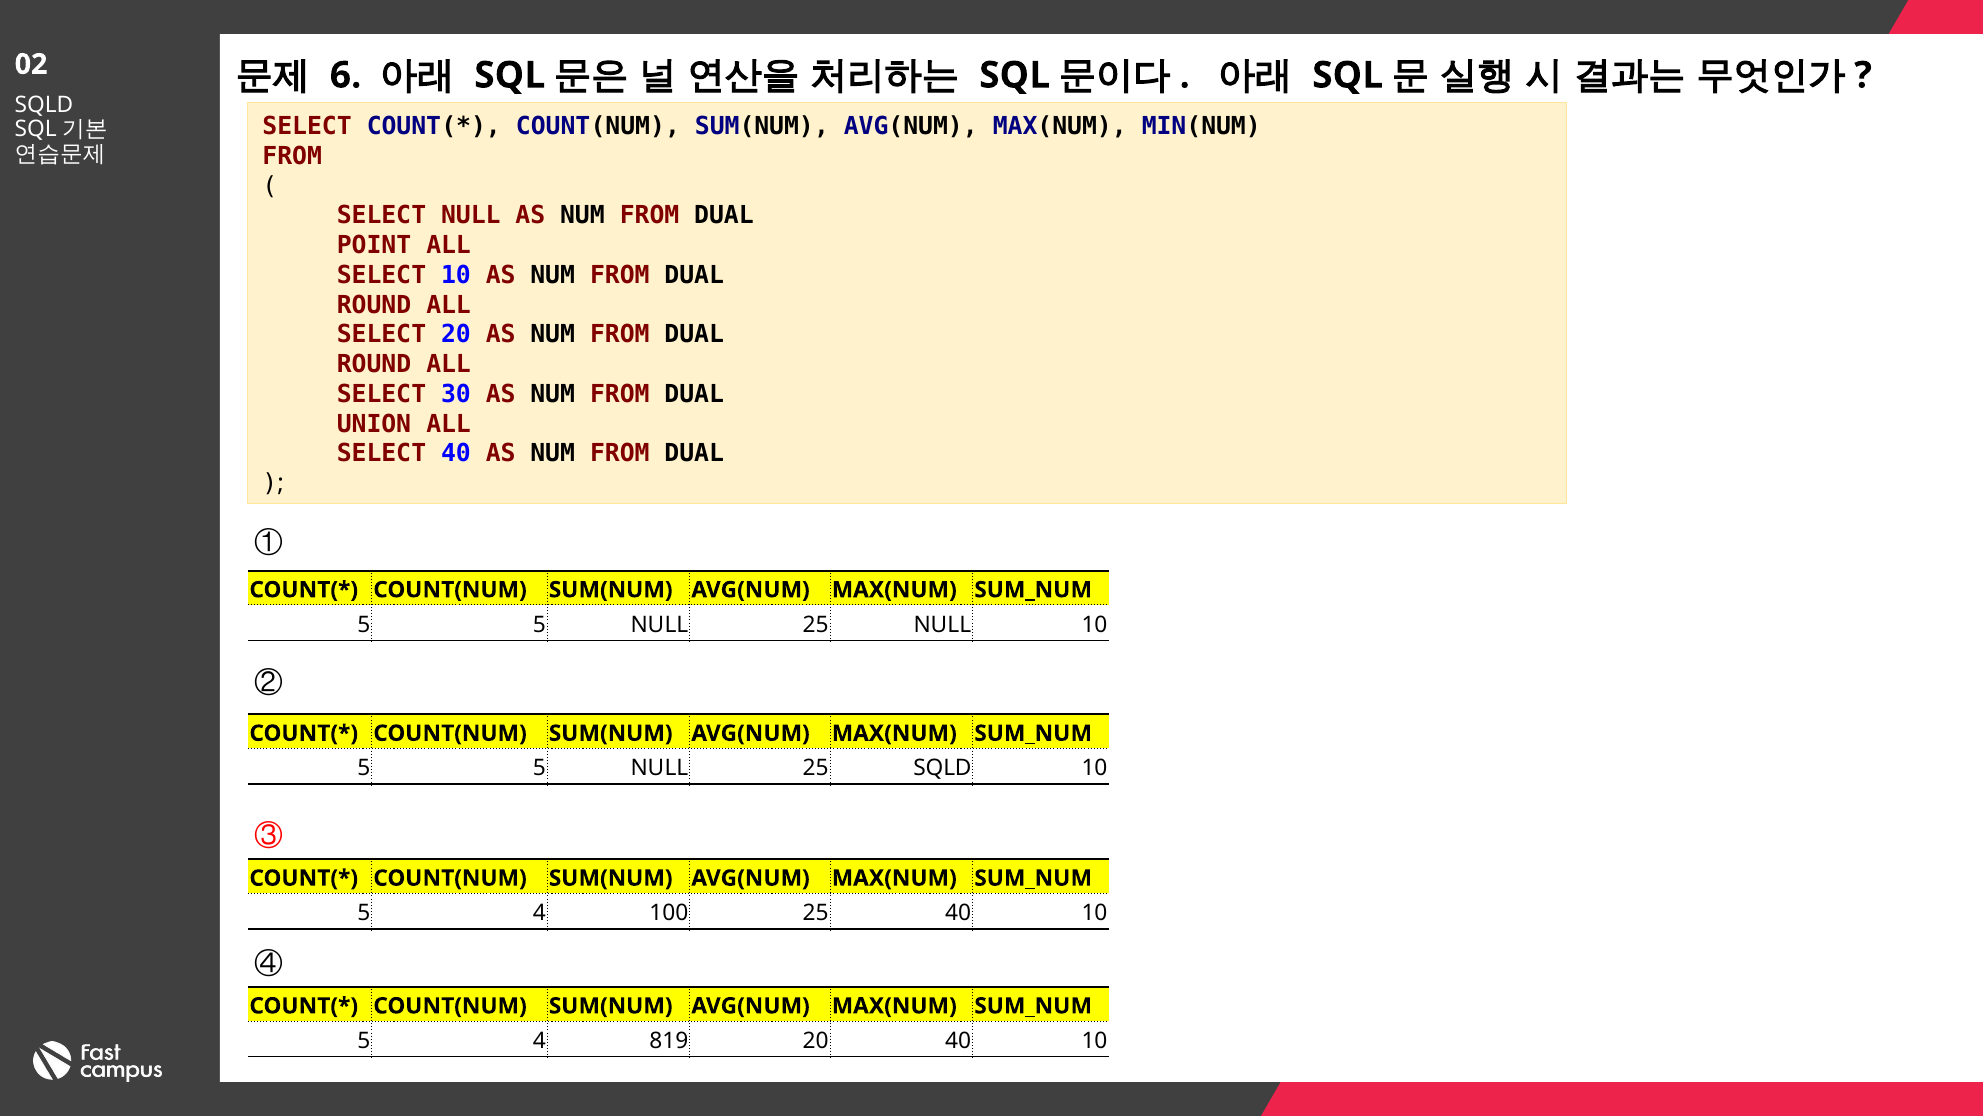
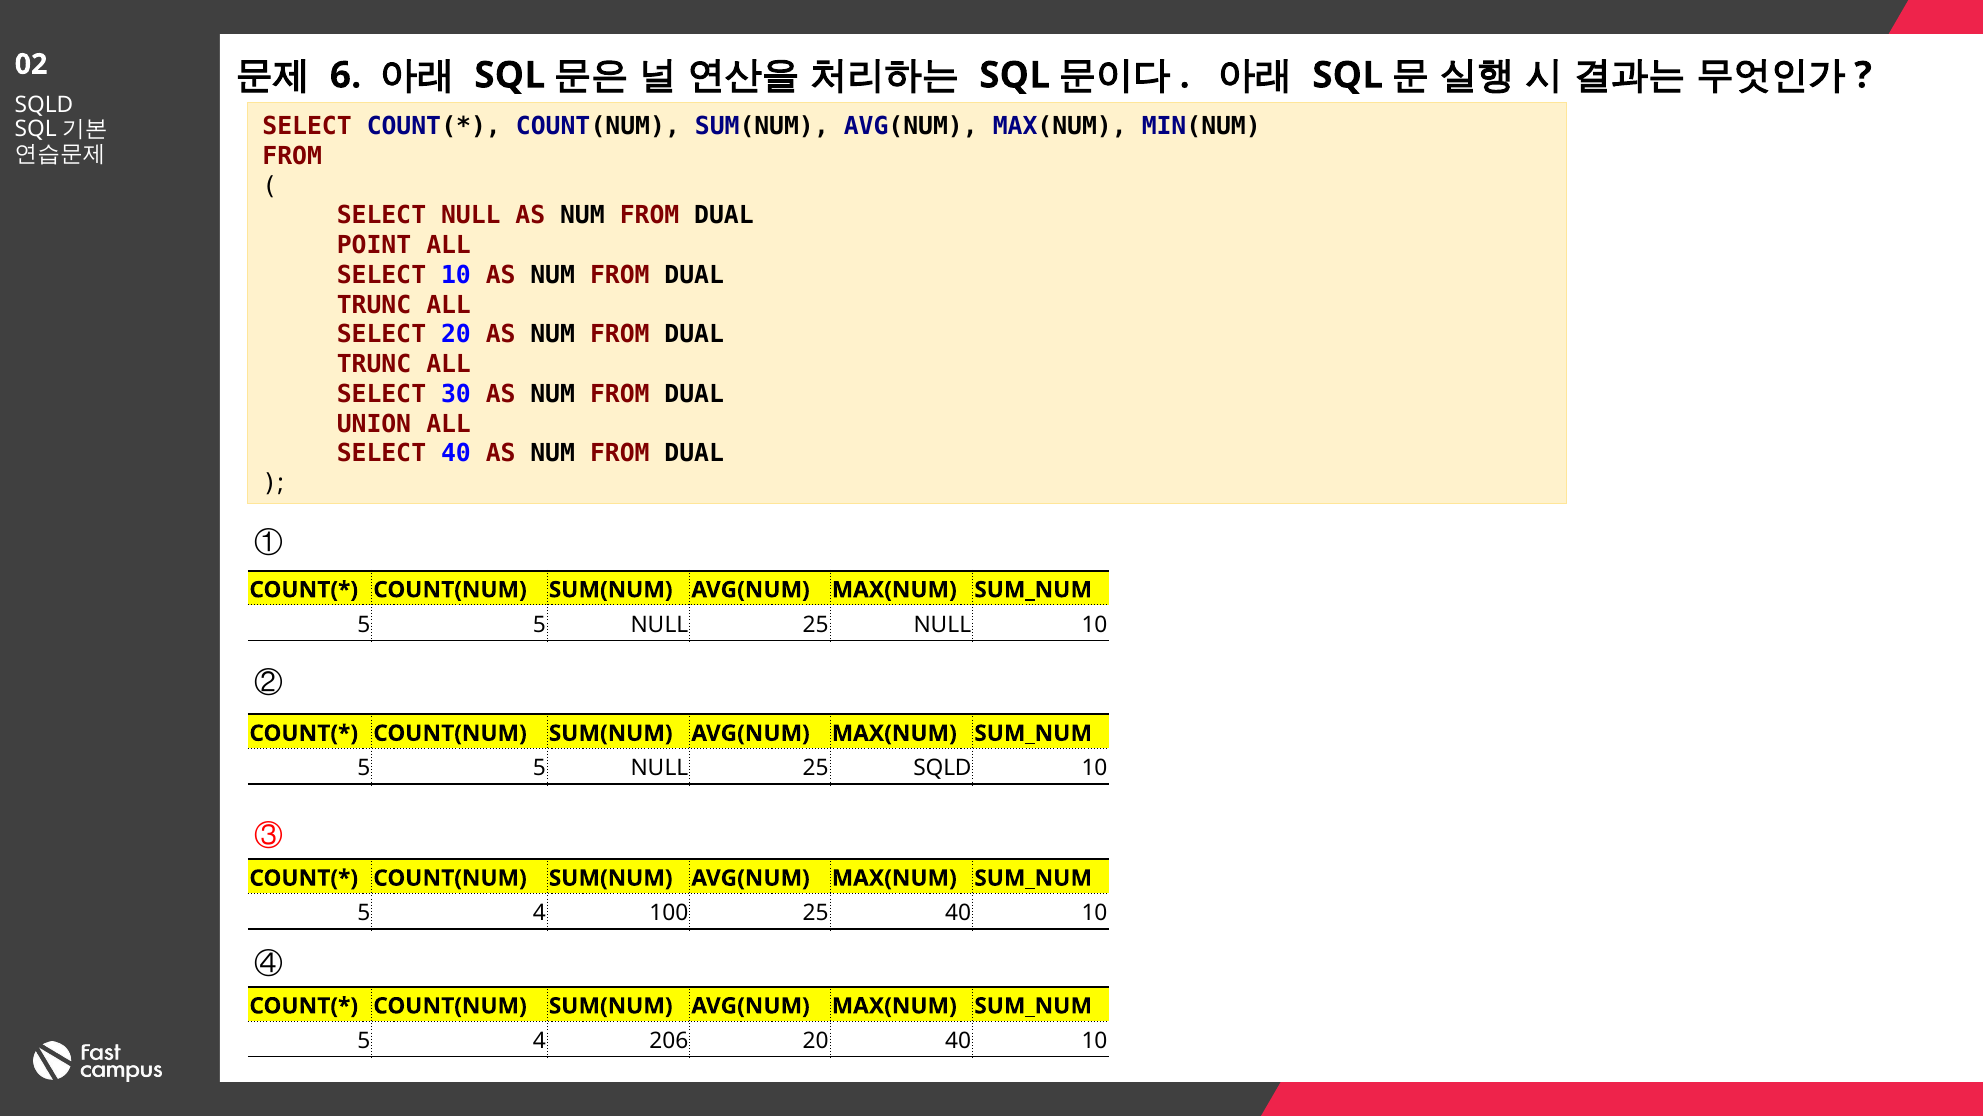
ROUND: ROUND -> TRUNC (374, 305)
ROUND: ROUND -> TRUNC (374, 364)
819: 819 -> 206 (669, 1040)
